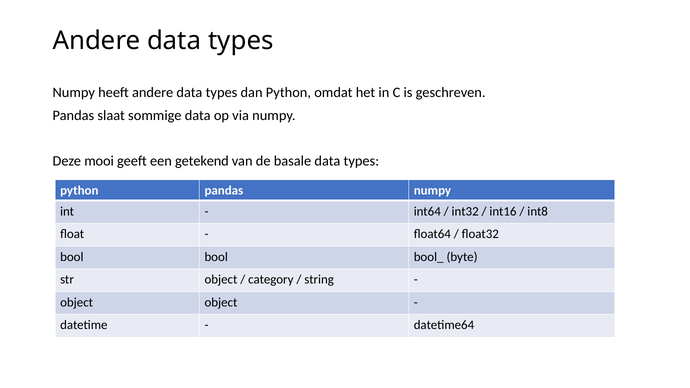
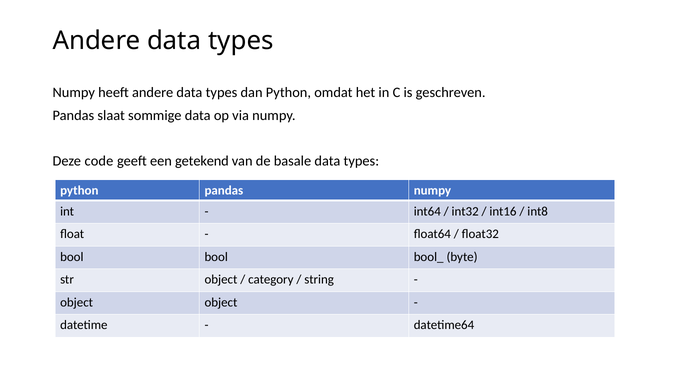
mooi: mooi -> code (99, 161)
